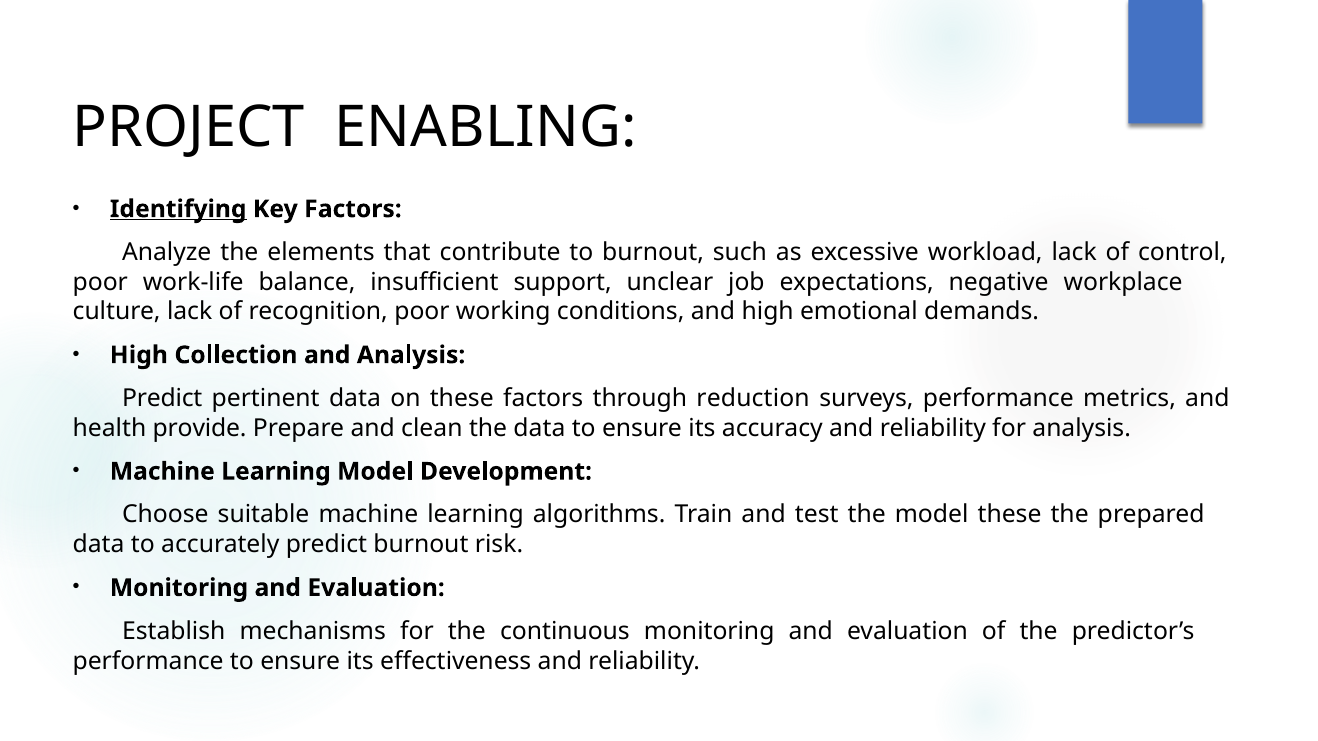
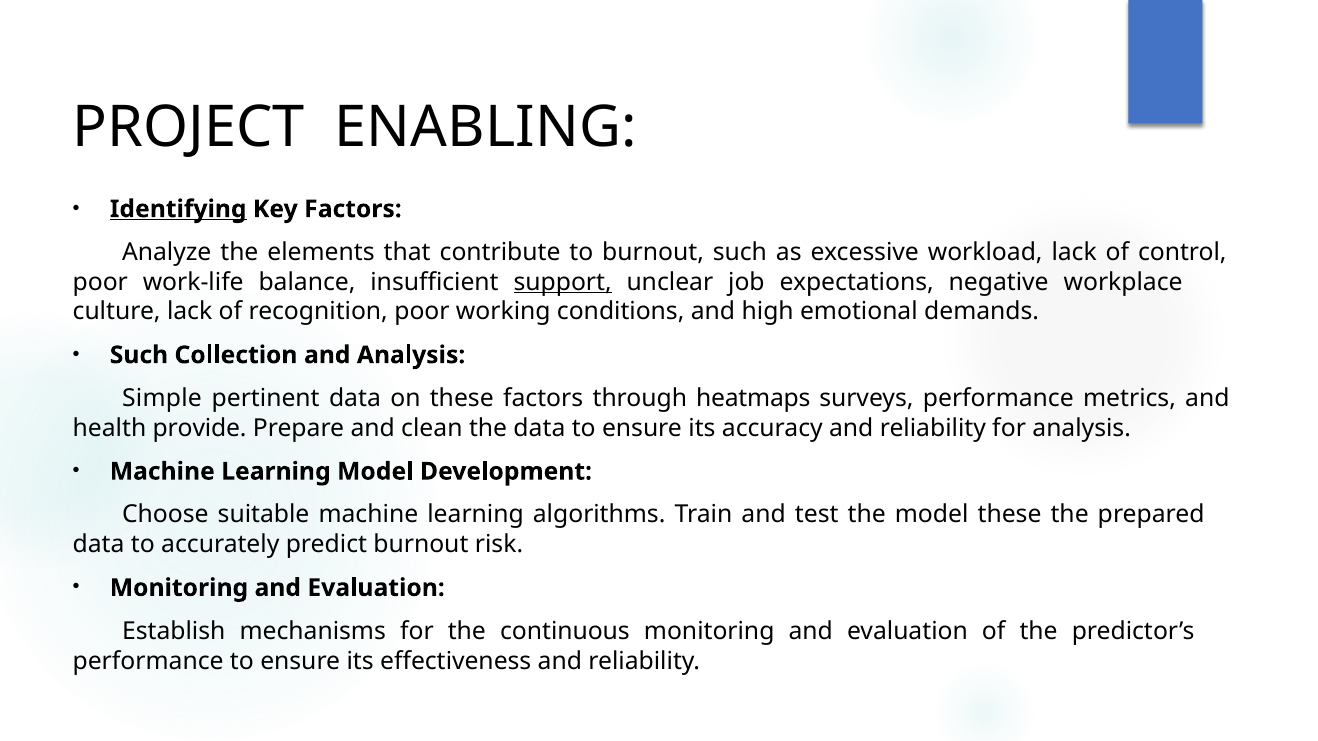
support underline: none -> present (563, 282)
High: High -> Such (139, 355)
Predict: Predict -> Simple (162, 399)
reduction: reduction -> heatmaps (753, 399)
